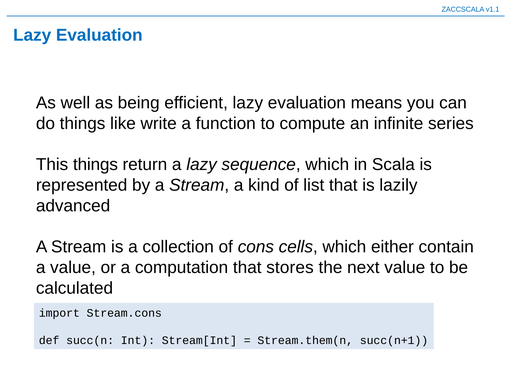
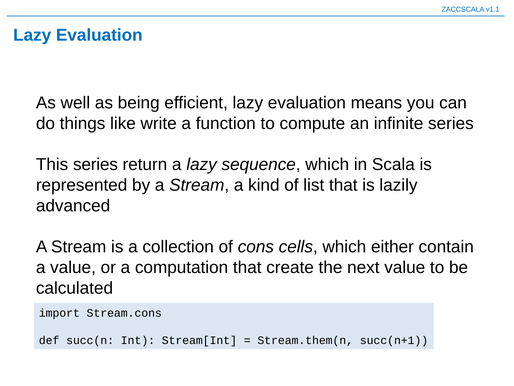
This things: things -> series (95, 164)
stores: stores -> create (290, 267)
